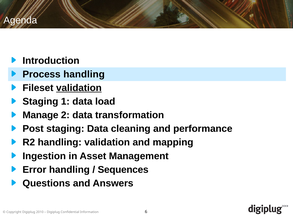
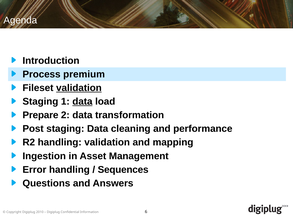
Process handling: handling -> premium (84, 75)
data underline: none -> present (82, 102)
Manage: Manage -> Prepare (40, 116)
